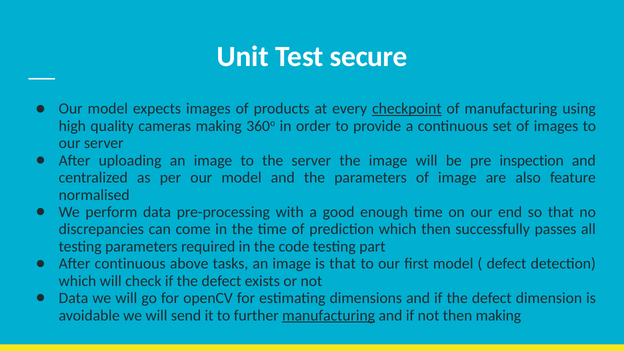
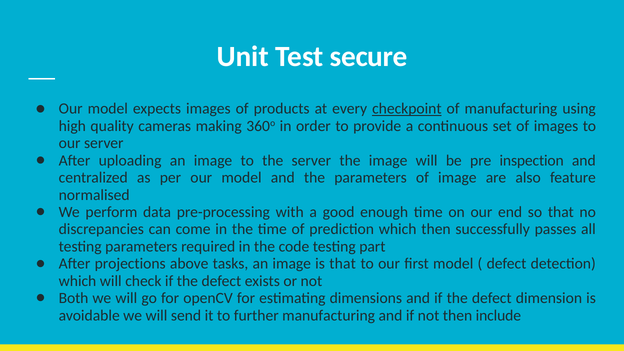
After continuous: continuous -> projections (130, 264)
Data: Data -> Both (74, 298)
manufacturing underline: present -> none (329, 315)
then making: making -> include (498, 315)
